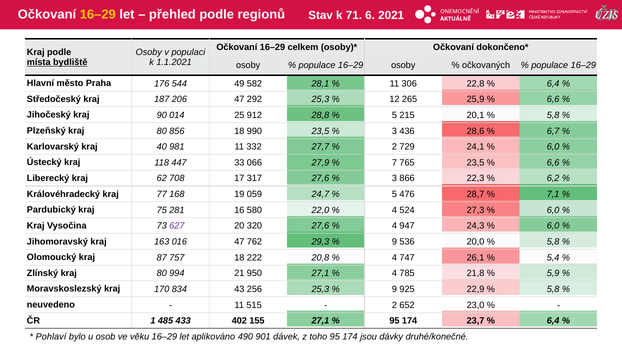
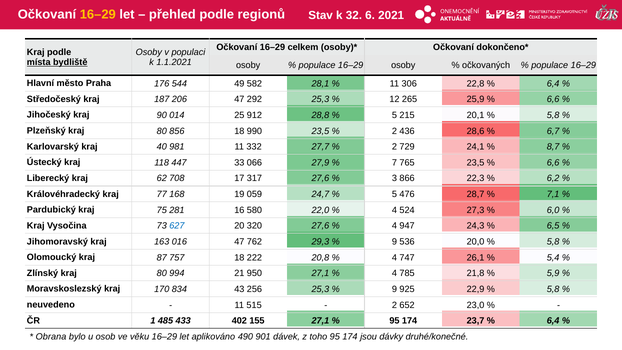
71: 71 -> 32 (354, 15)
3: 3 -> 2 (394, 131)
6,0: 6,0 -> 8,7 (553, 147)
627 colour: purple -> blue (177, 226)
6,0: 6,0 -> 6,5 (553, 226)
Pohlaví: Pohlaví -> Obrana (51, 337)
